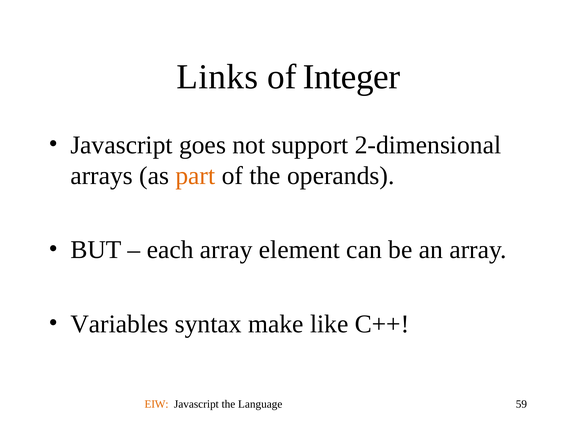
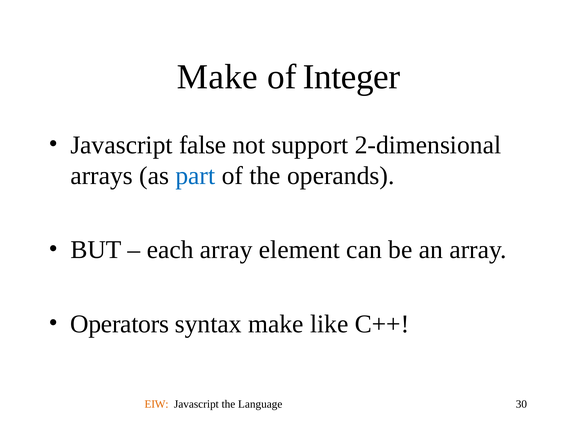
Links: Links -> Make (217, 77)
goes: goes -> false (203, 145)
part colour: orange -> blue (195, 176)
Variables: Variables -> Operators (120, 324)
59: 59 -> 30 (521, 404)
